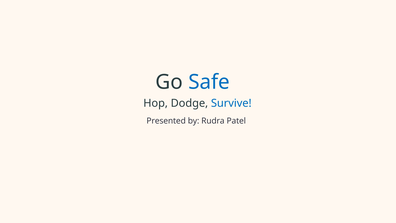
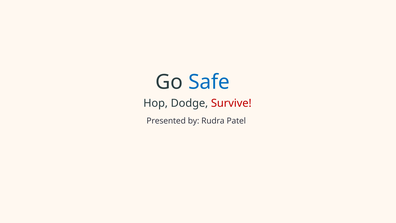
Survive colour: blue -> red (231, 103)
